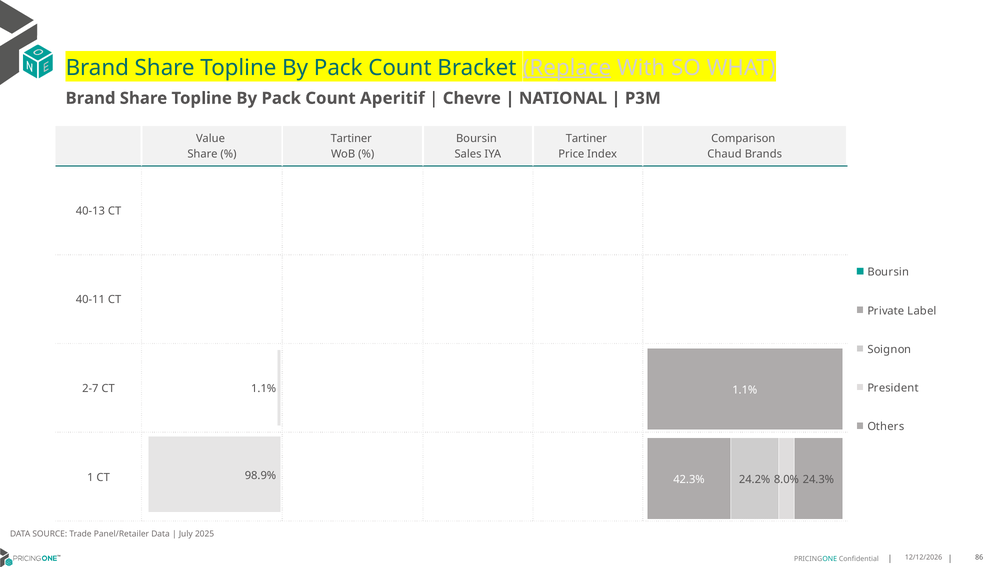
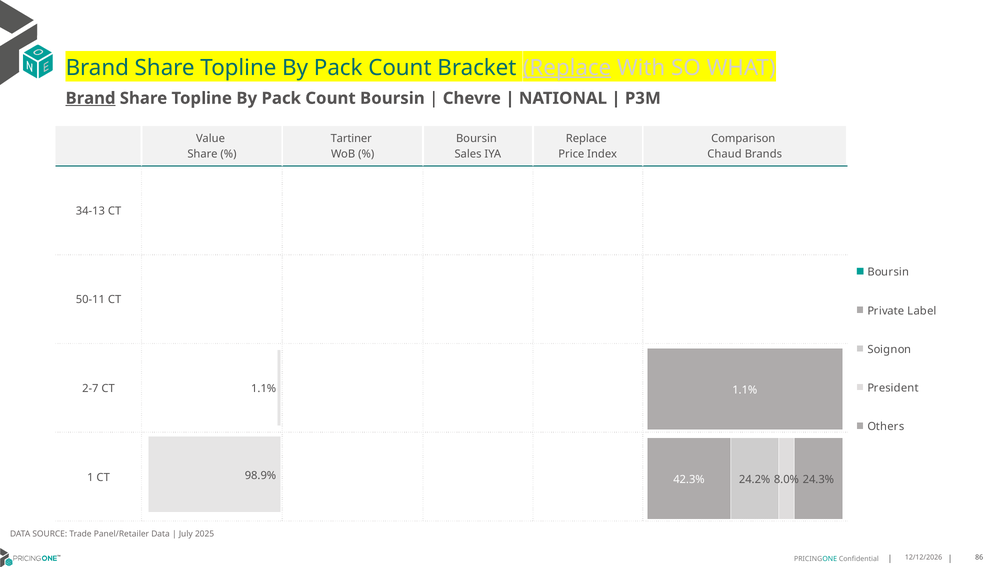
Brand underline: none -> present (91, 98)
Count Aperitif: Aperitif -> Boursin (392, 98)
Tartiner: Tartiner -> Replace (586, 138)
40-13: 40-13 -> 34-13 (90, 211)
40-11: 40-11 -> 50-11 (90, 300)
